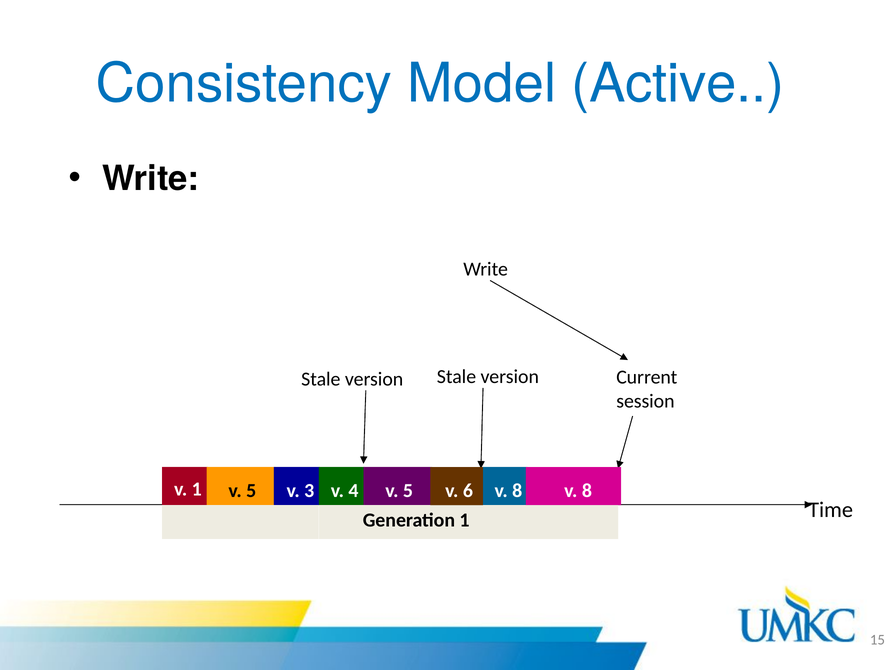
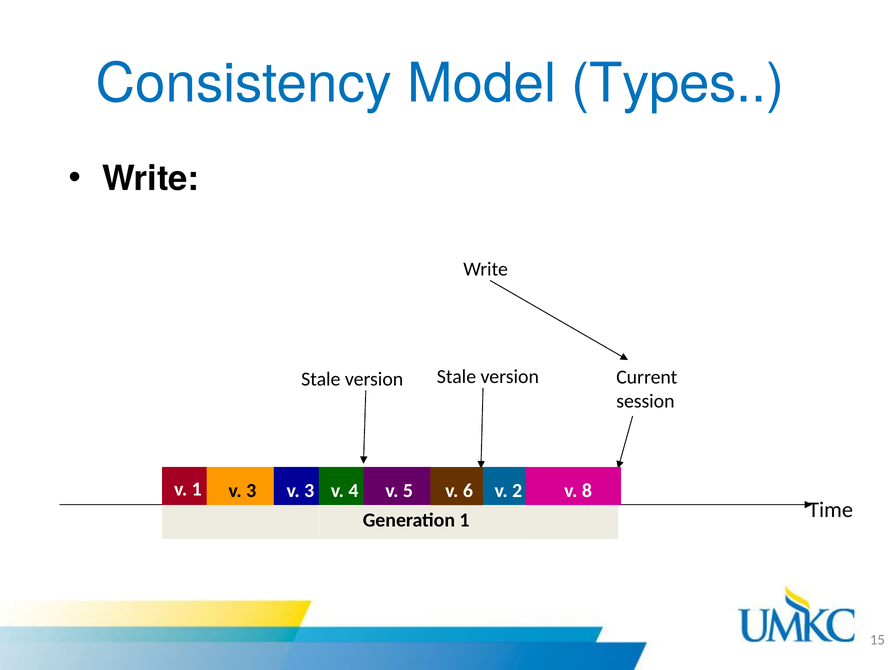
Active: Active -> Types (678, 84)
1 v 5: 5 -> 3 (251, 491)
5 v 8: 8 -> 2 (517, 491)
